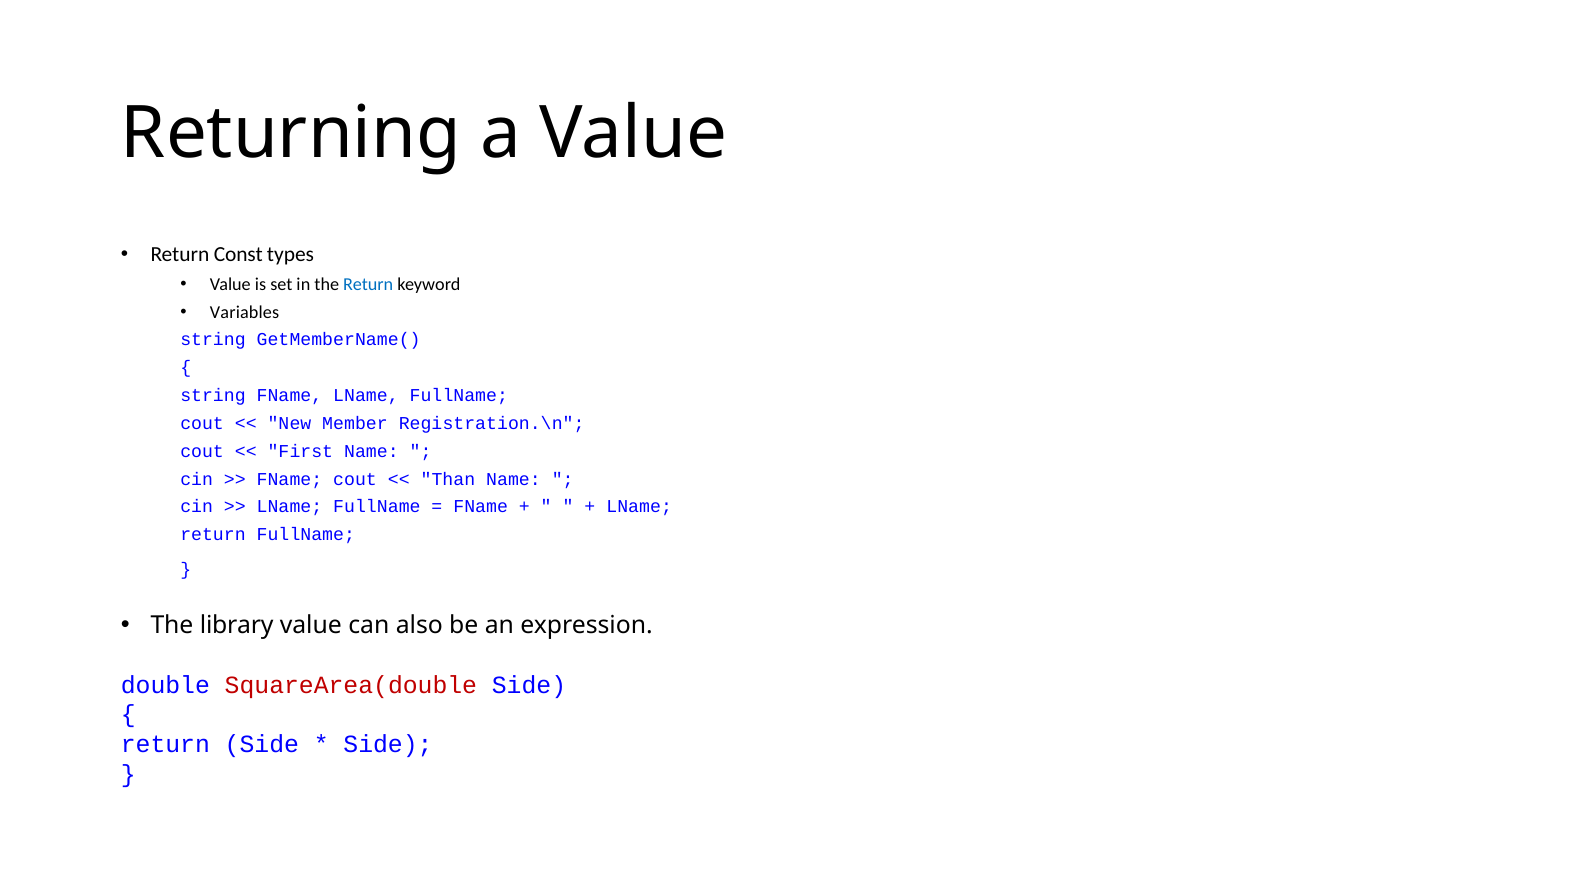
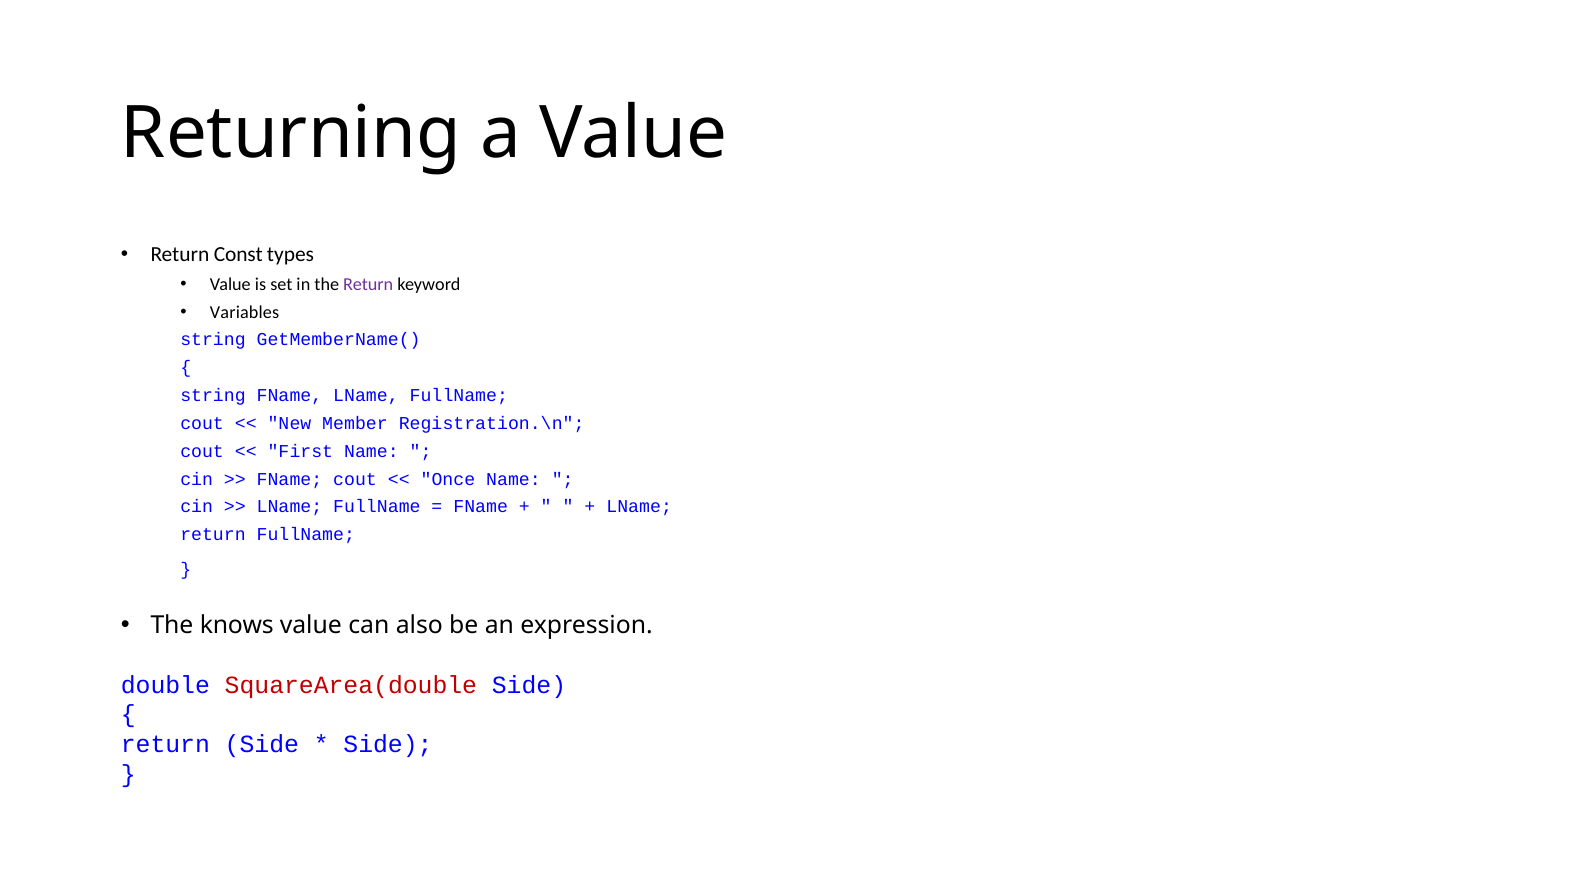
Return colour: blue -> purple (368, 284)
Than: Than -> Once (448, 479)
library: library -> knows (237, 626)
